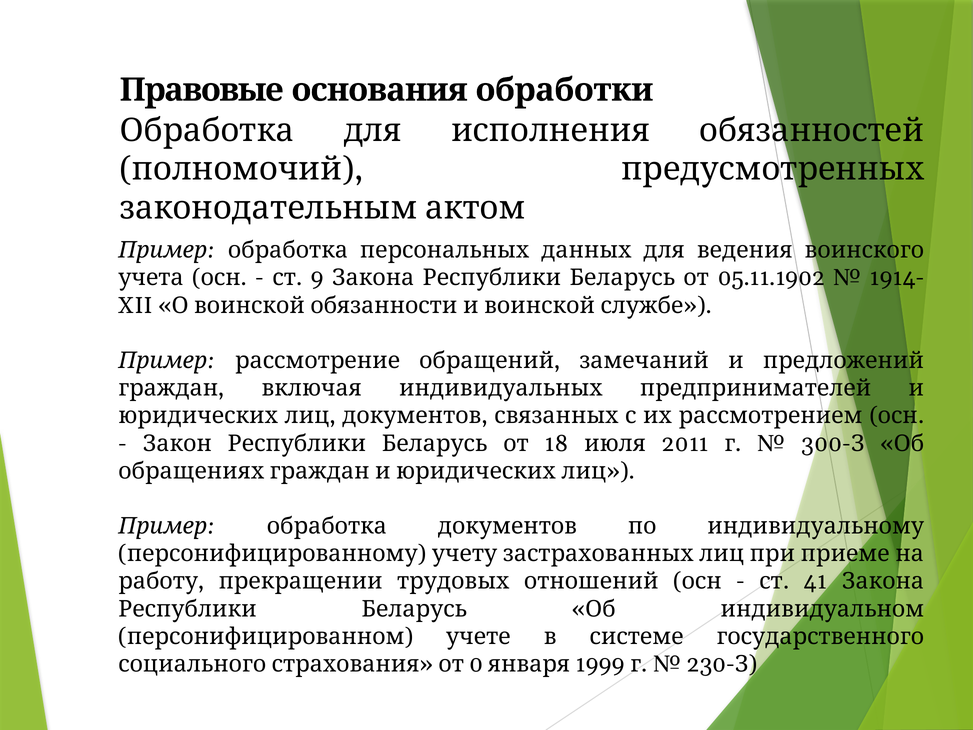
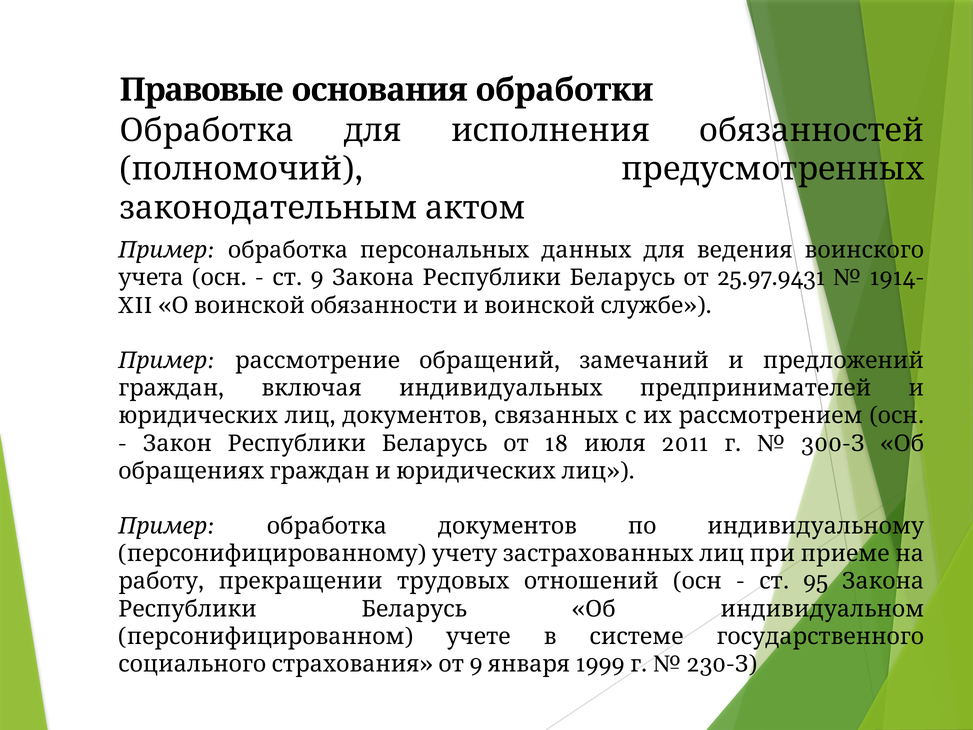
05.11.1902: 05.11.1902 -> 25.97.9431 (771, 278)
41: 41 -> 95 (816, 581)
0: 0 -> 9 (476, 664)
